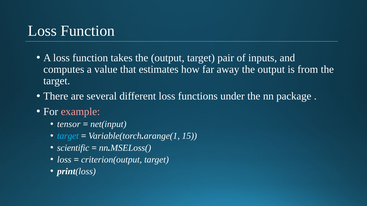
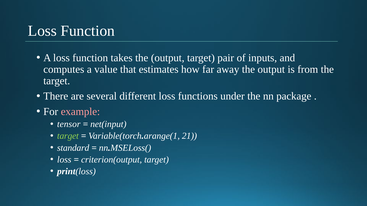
target colour: light blue -> light green (68, 136)
15: 15 -> 21 (189, 136)
scientific: scientific -> standard (73, 148)
